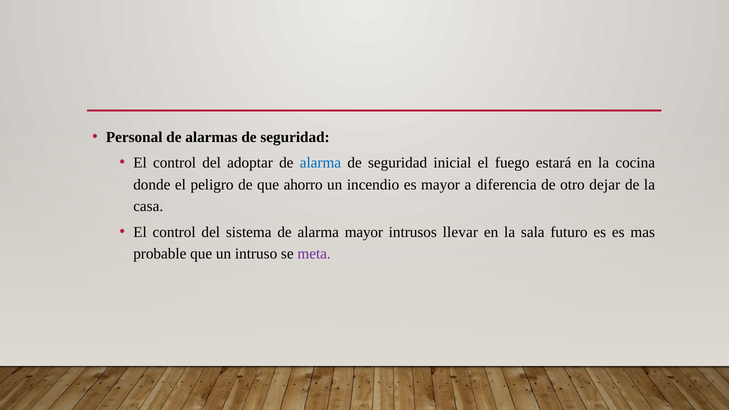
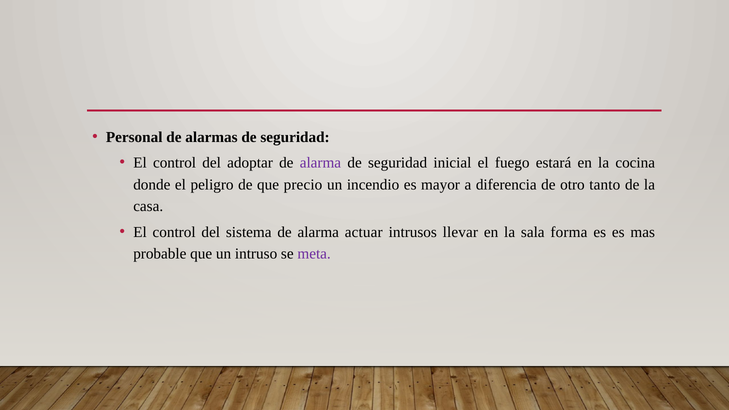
alarma colour: blue -> purple (320, 163)
ahorro: ahorro -> precio (303, 185)
dejar: dejar -> tanto (605, 185)
alarma mayor: mayor -> actuar (364, 232)
futuro: futuro -> forma (569, 232)
